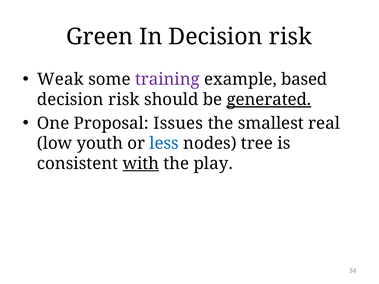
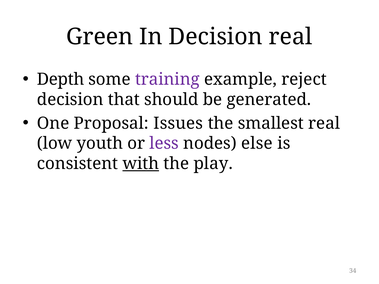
In Decision risk: risk -> real (291, 37)
Weak: Weak -> Depth (61, 80)
based: based -> reject (304, 80)
risk: risk -> that (124, 100)
generated underline: present -> none (269, 100)
less colour: blue -> purple (164, 144)
tree: tree -> else (257, 144)
